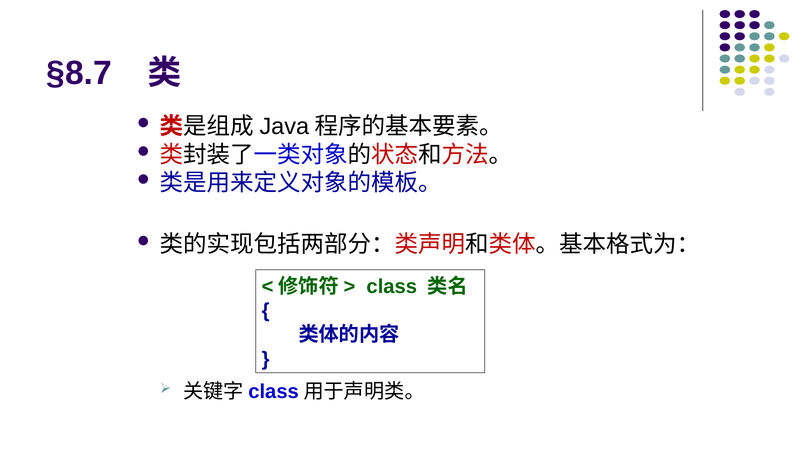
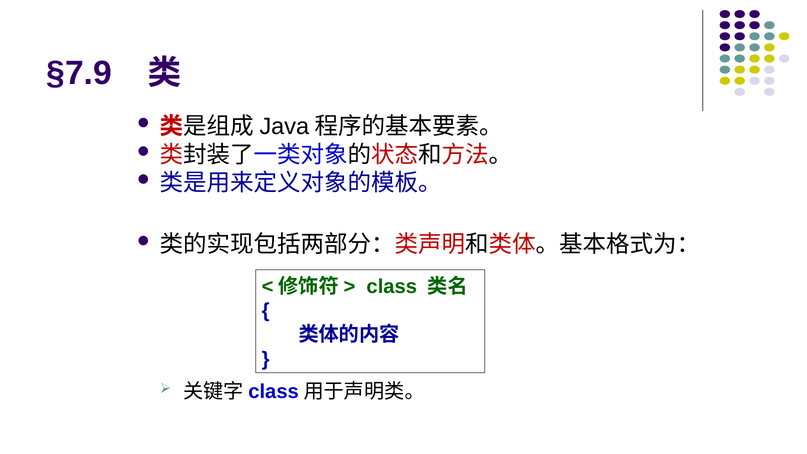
§8.7: §8.7 -> §7.9 (79, 73)
